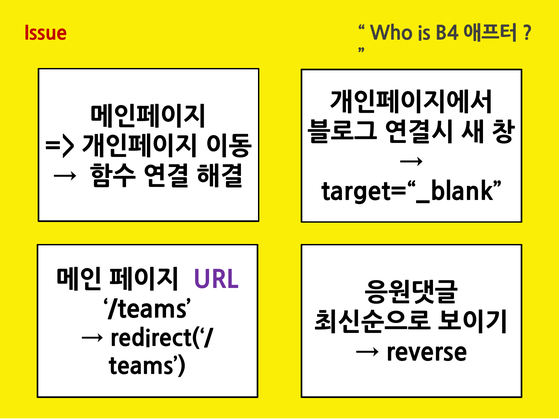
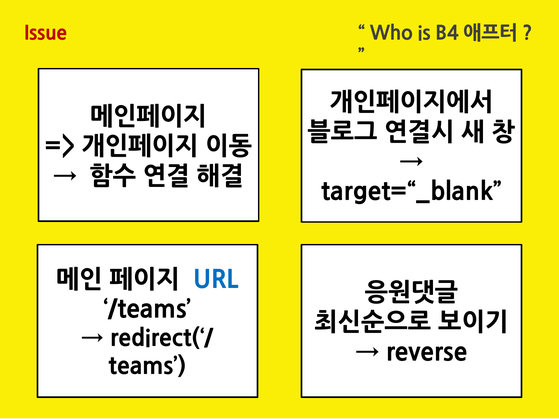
URL colour: purple -> blue (216, 280)
